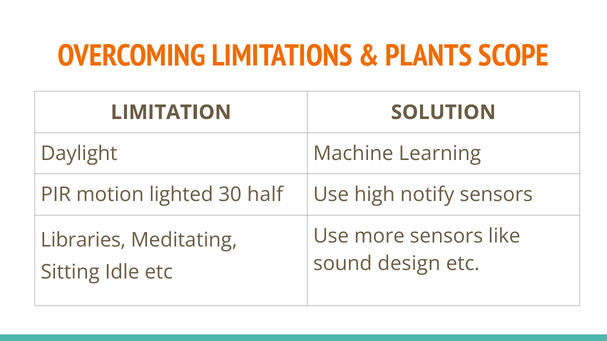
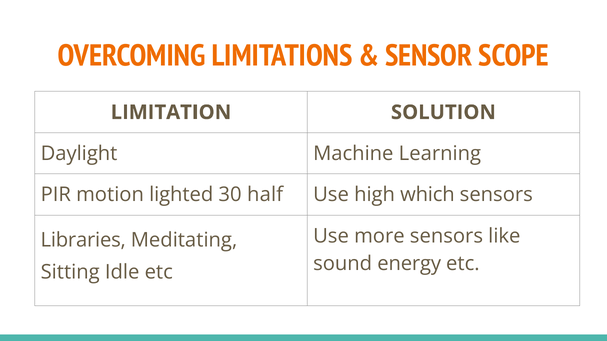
PLANTS: PLANTS -> SENSOR (429, 56)
notify: notify -> which (427, 195)
design: design -> energy (409, 264)
